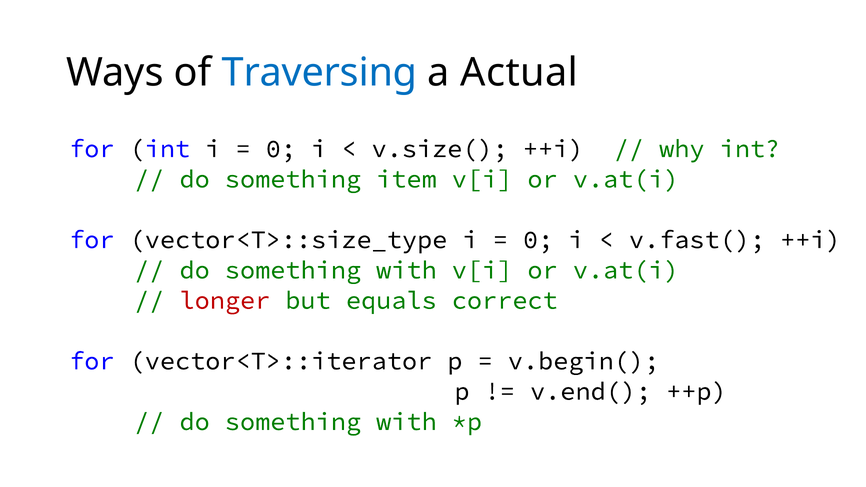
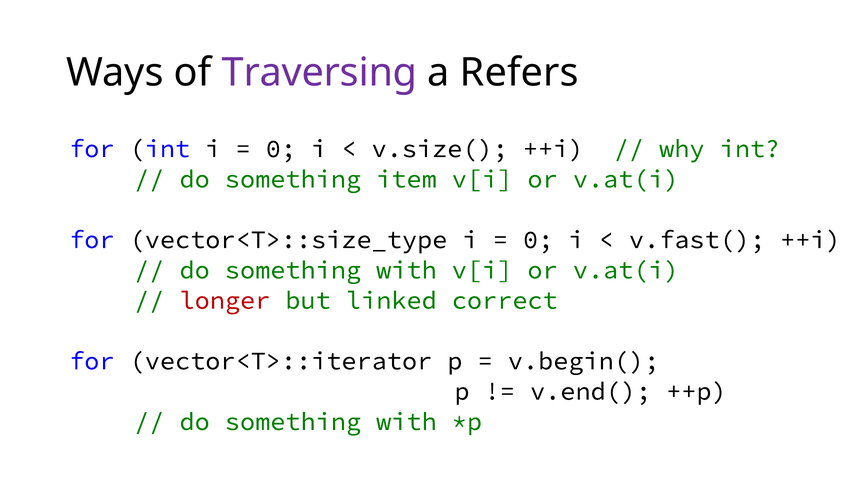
Traversing colour: blue -> purple (320, 73)
Actual: Actual -> Refers (519, 73)
equals: equals -> linked (391, 300)
